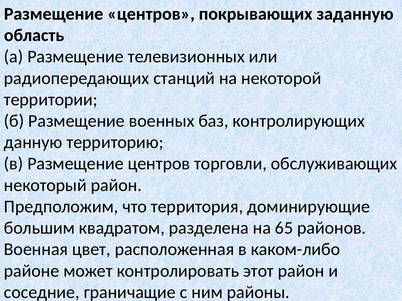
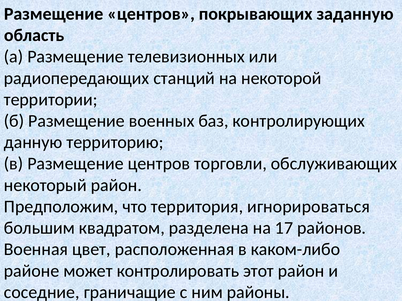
доминирующие: доминирующие -> игнорироваться (309, 207)
65: 65 -> 17 (284, 228)
